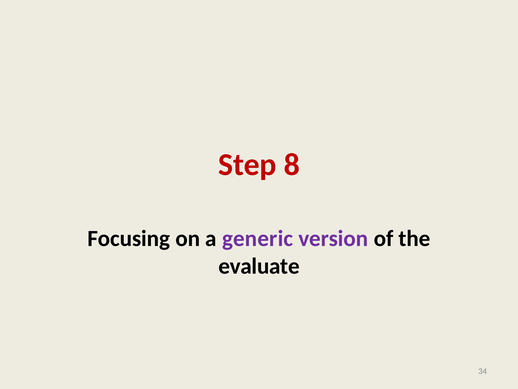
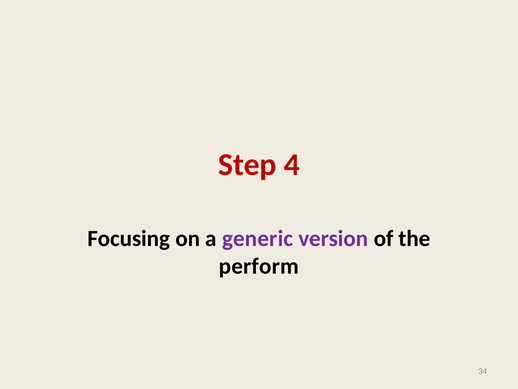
8: 8 -> 4 (292, 165)
evaluate: evaluate -> perform (259, 266)
